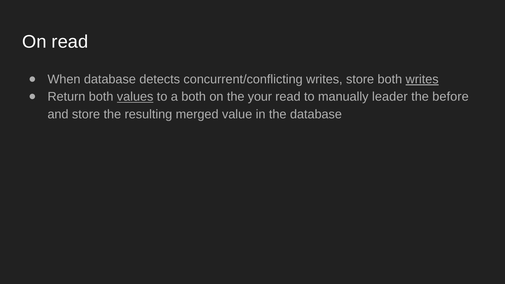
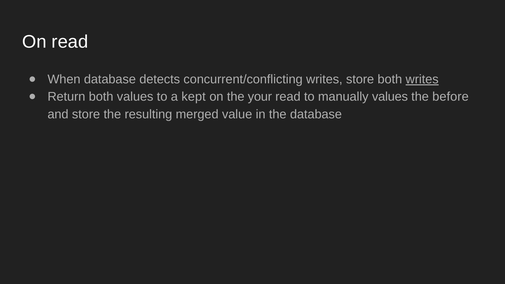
values underline: present -> none (135, 97)
a both: both -> kept (194, 97)
manually leader: leader -> values (390, 97)
